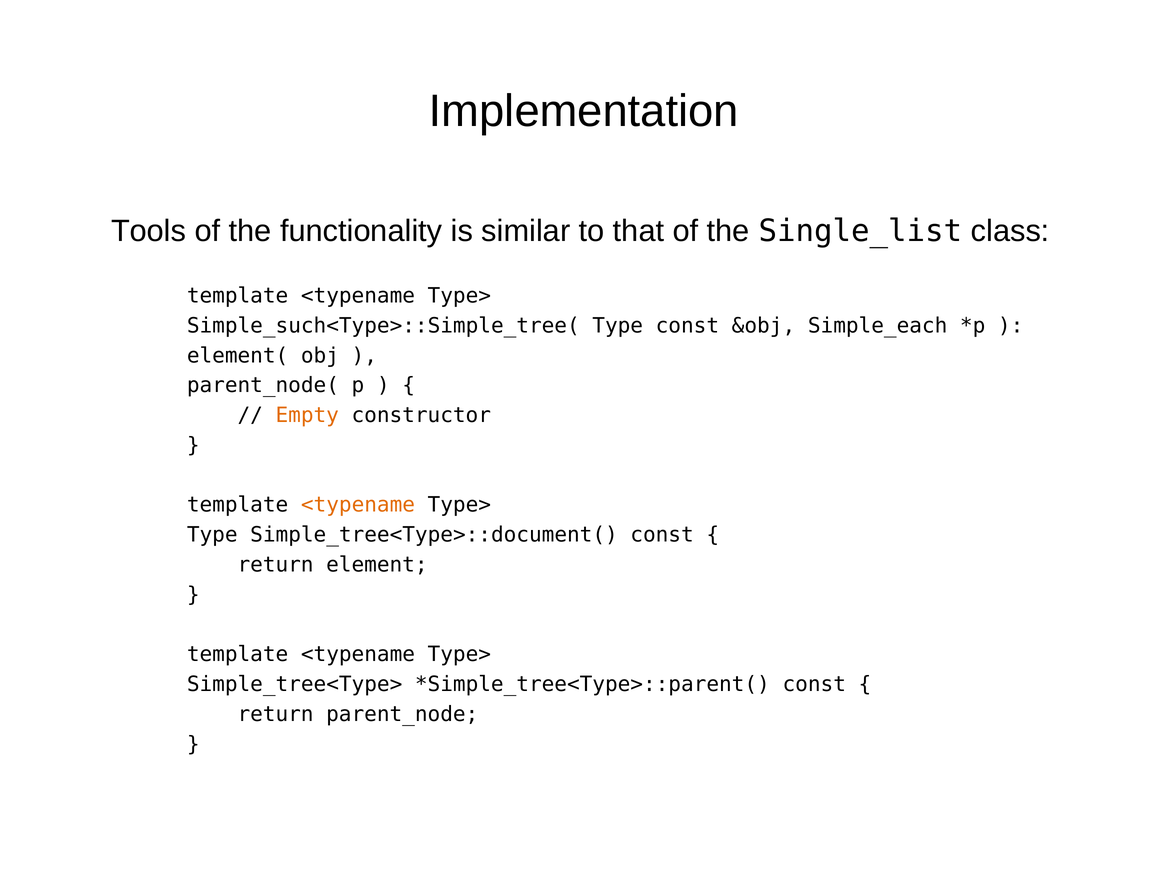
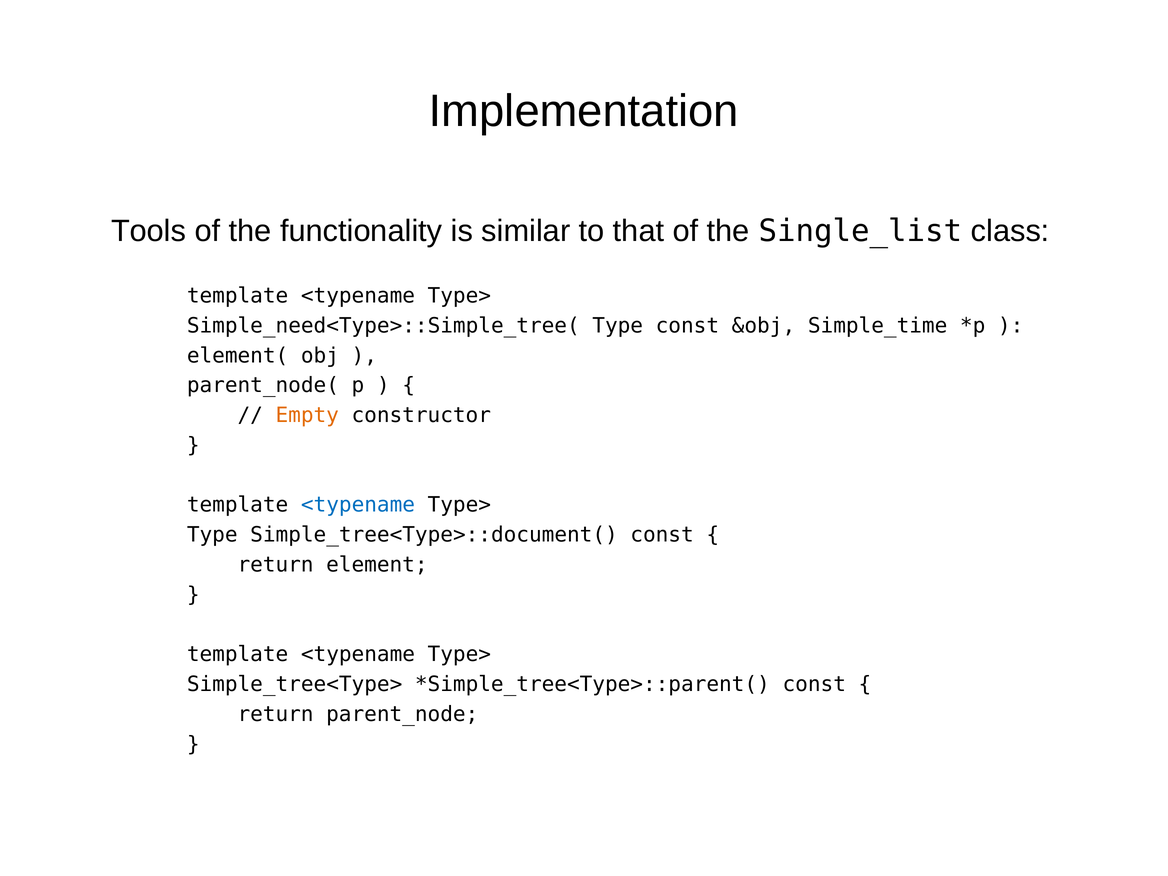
Simple_such<Type>::Simple_tree(: Simple_such<Type>::Simple_tree( -> Simple_need<Type>::Simple_tree( (383, 326)
Simple_each: Simple_each -> Simple_time (878, 326)
<typename colour: orange -> blue (358, 505)
